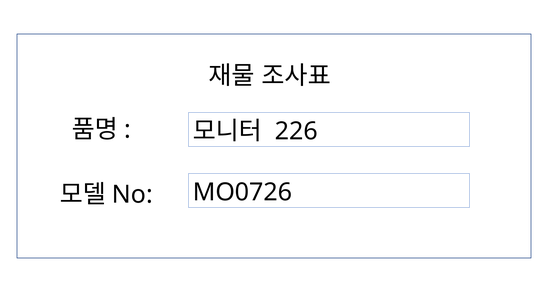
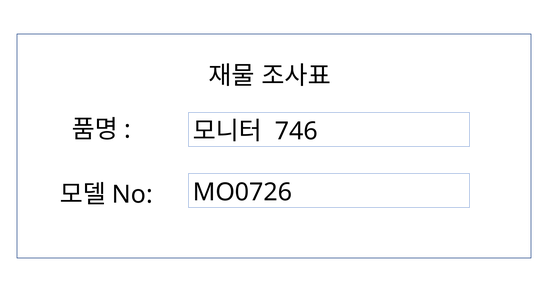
226: 226 -> 746 (296, 131)
